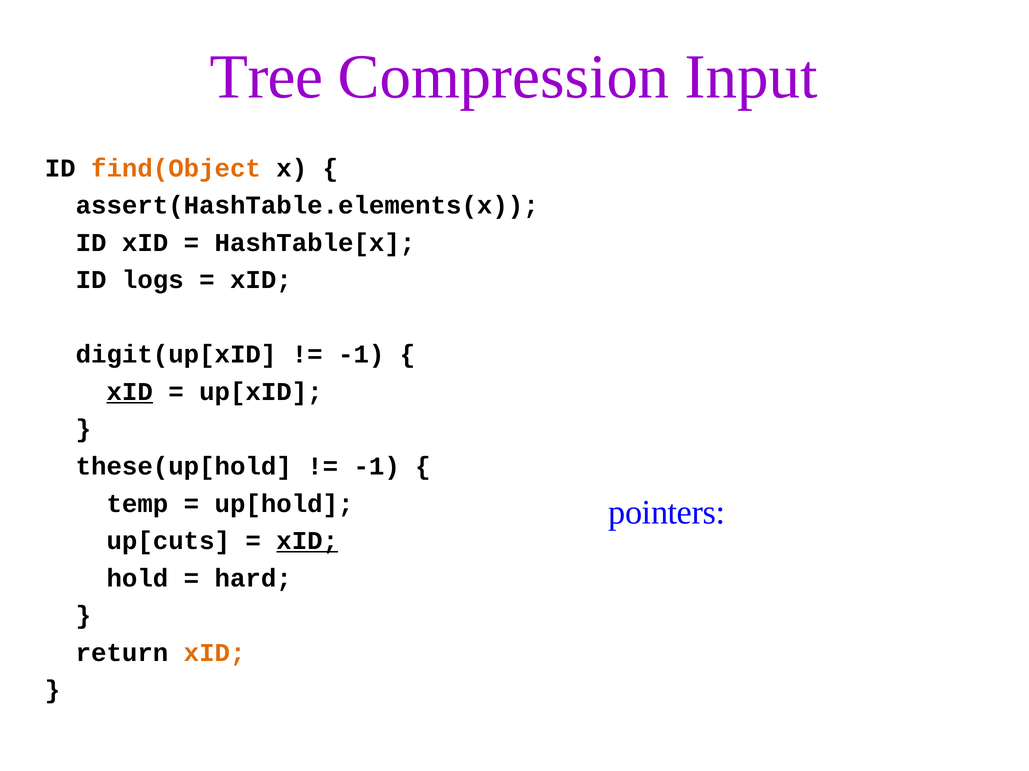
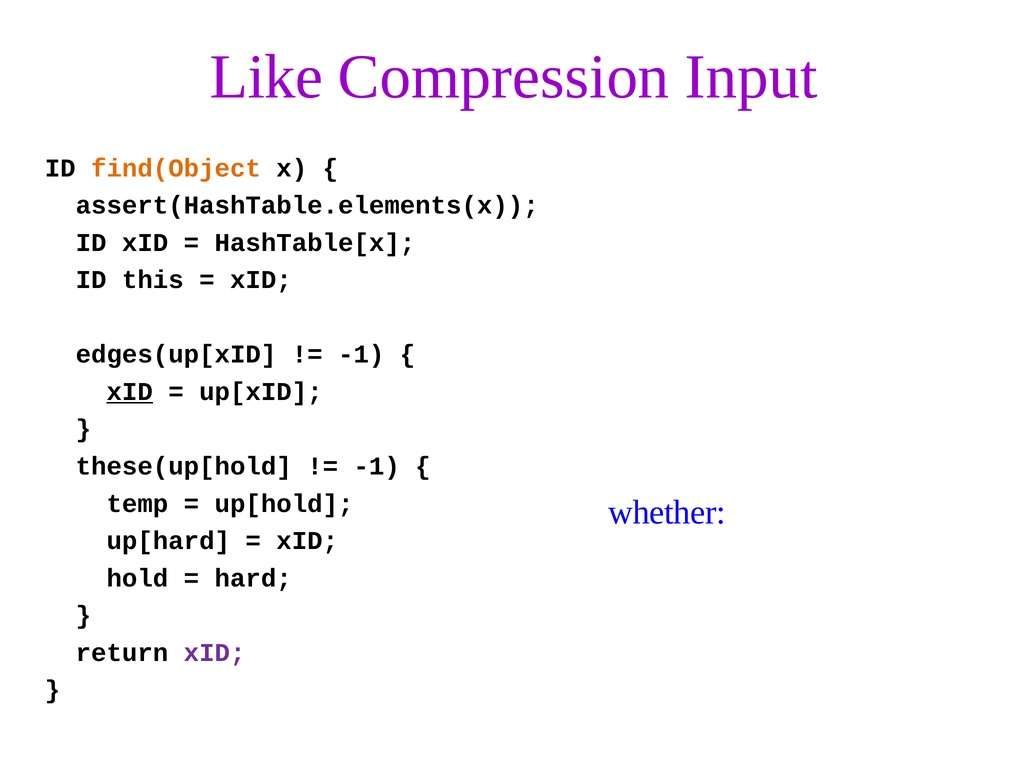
Tree: Tree -> Like (266, 77)
logs: logs -> this (153, 280)
digit(up[xID: digit(up[xID -> edges(up[xID (176, 355)
pointers: pointers -> whether (667, 513)
up[cuts: up[cuts -> up[hard (168, 541)
xID underline: present -> none (307, 541)
xID colour: orange -> purple (215, 653)
